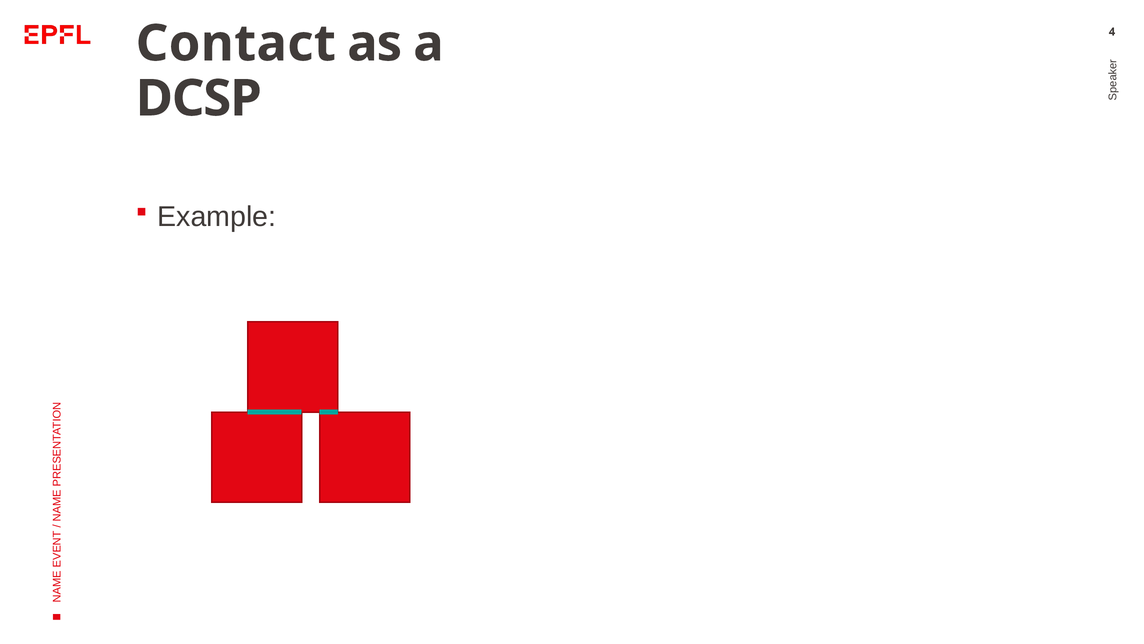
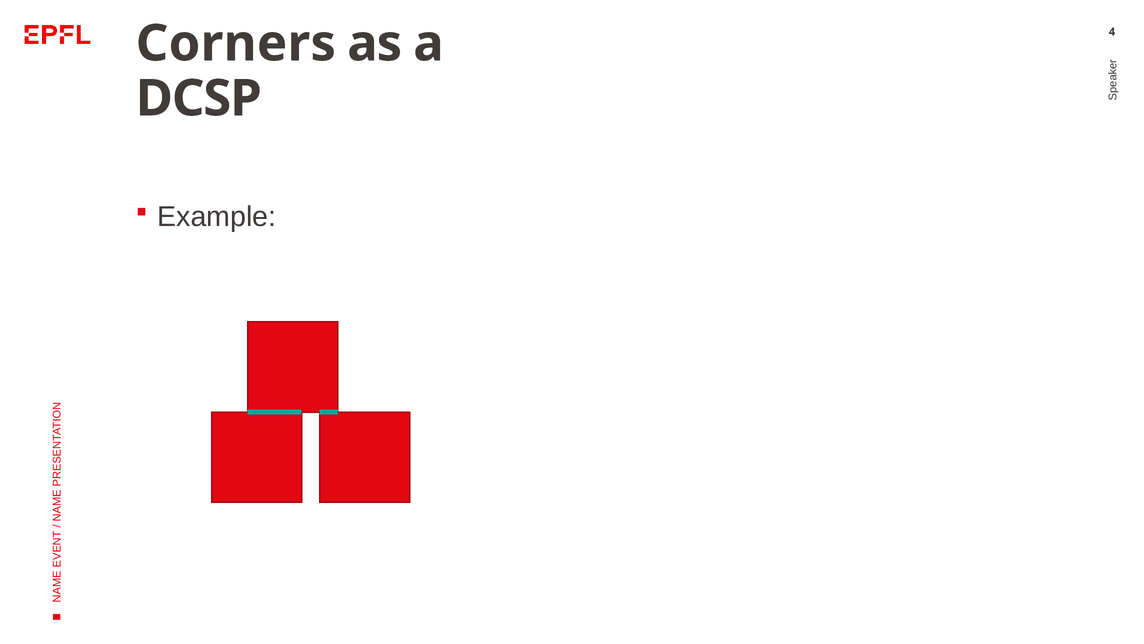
Contact: Contact -> Corners (236, 44)
